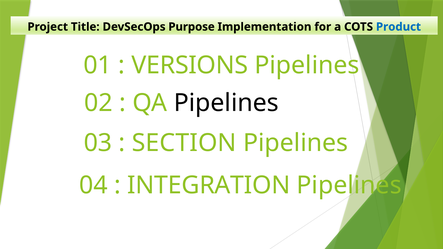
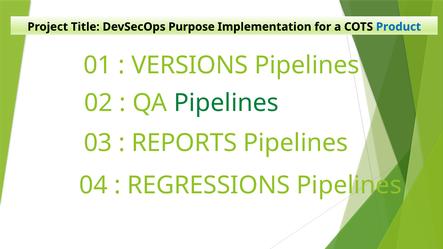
Pipelines colour: black -> green (226, 103)
SECTION: SECTION -> REPORTS (184, 143)
INTEGRATION: INTEGRATION -> REGRESSIONS (209, 185)
